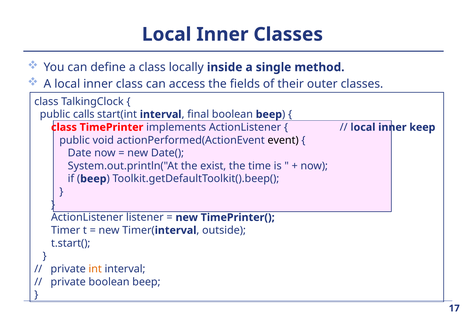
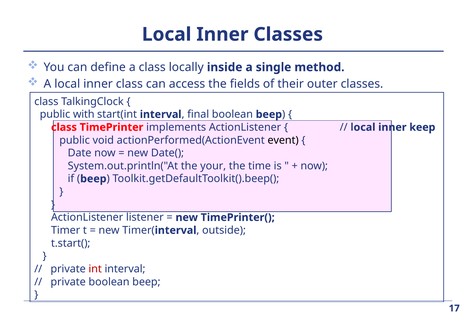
calls: calls -> with (84, 114)
exist: exist -> your (213, 166)
int colour: orange -> red (95, 269)
